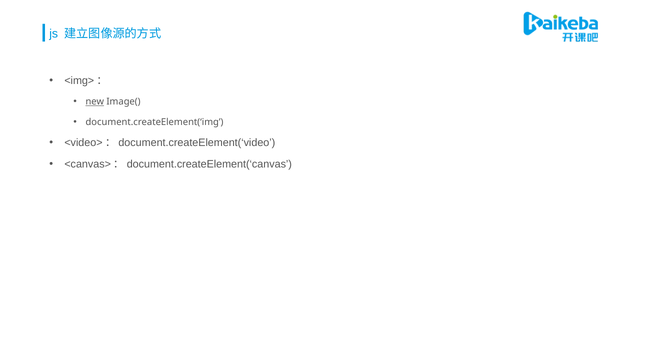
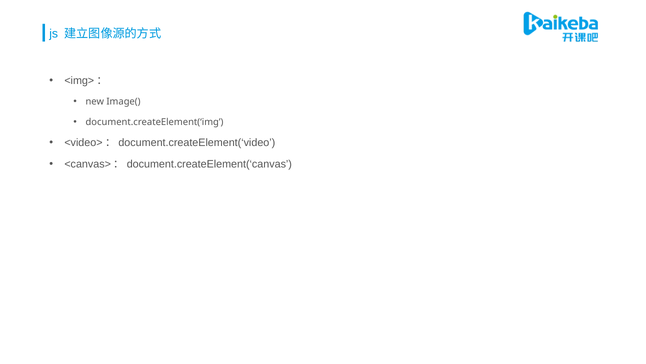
new underline: present -> none (95, 101)
